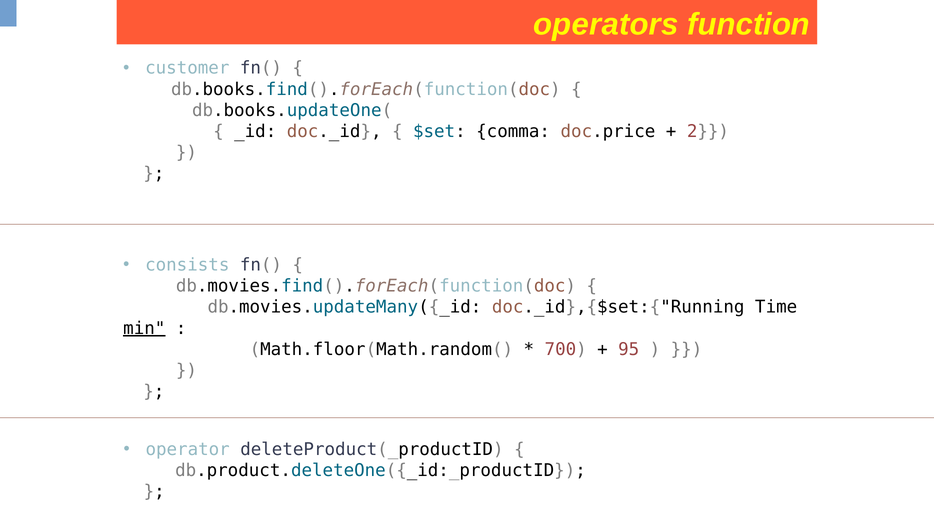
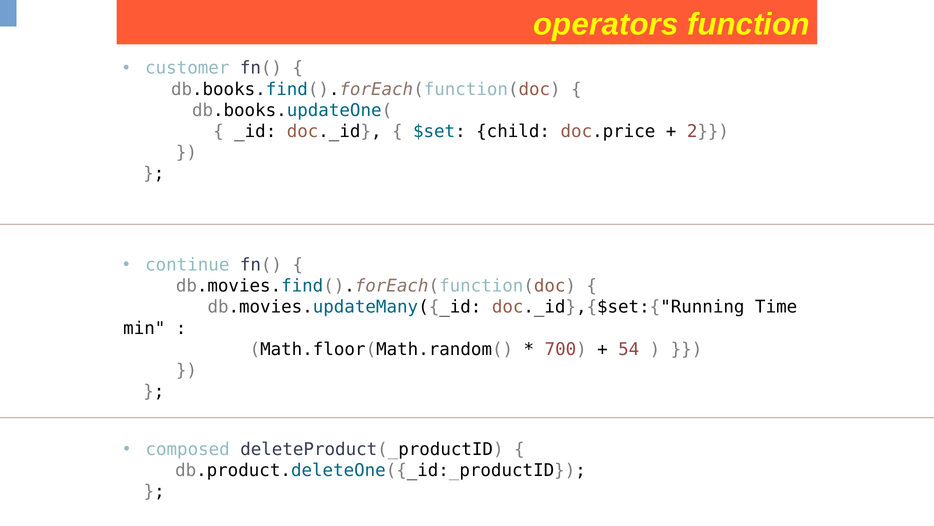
comma: comma -> child (513, 131)
consists: consists -> continue (187, 265)
min underline: present -> none (144, 328)
95: 95 -> 54 (629, 349)
operator: operator -> composed (188, 449)
